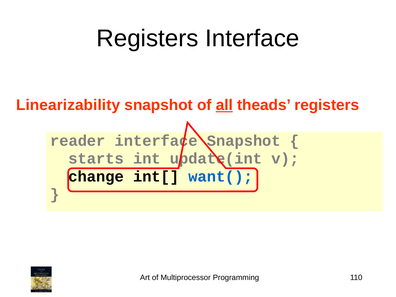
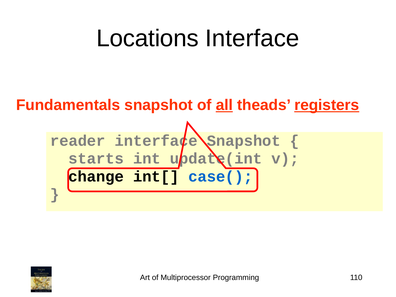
Registers: Registers -> Locations (148, 38)
Linearizability: Linearizability -> Fundamentals (68, 105)
registers underline: none -> present (327, 105)
want(: want( -> case( (221, 176)
